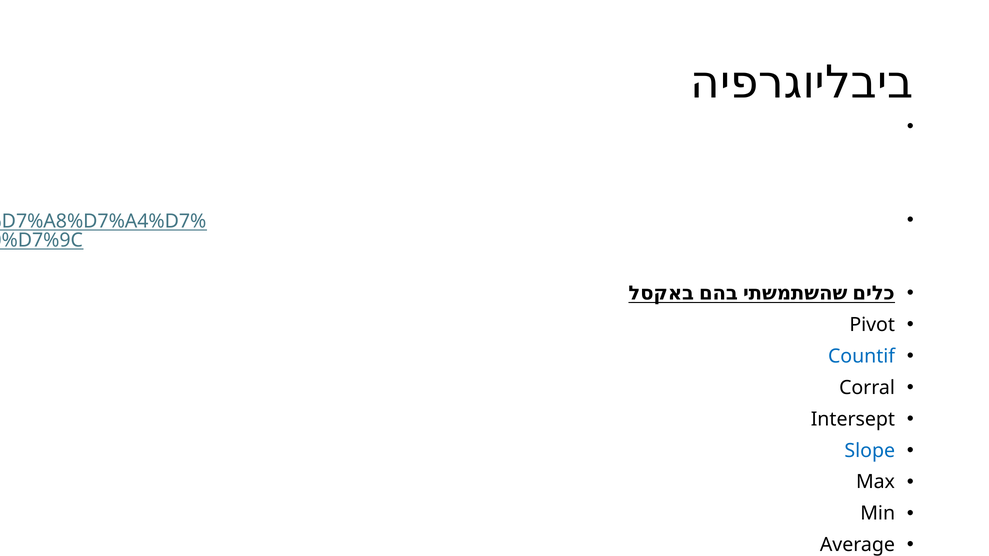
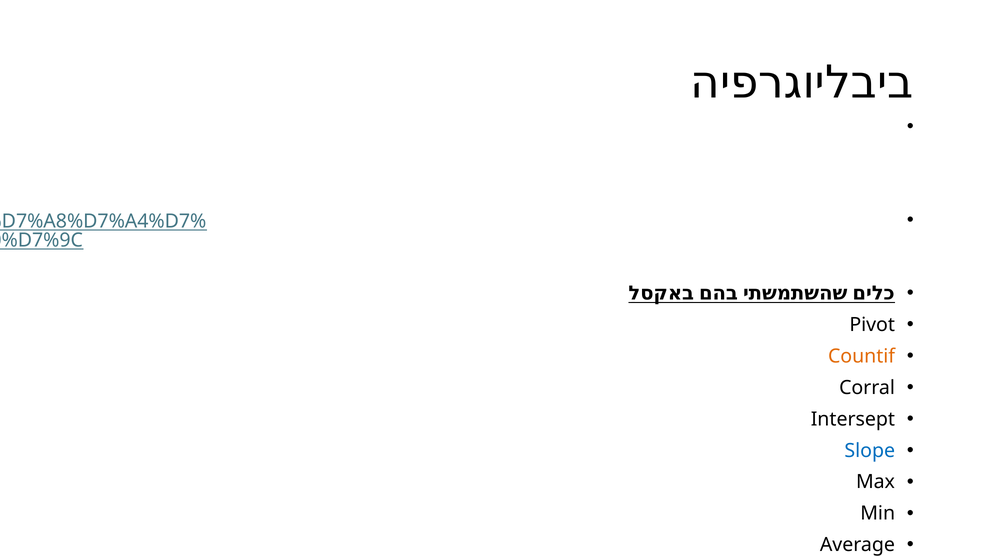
Countif colour: blue -> orange (862, 356)
